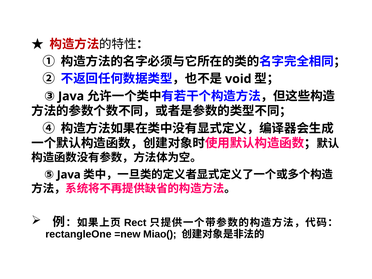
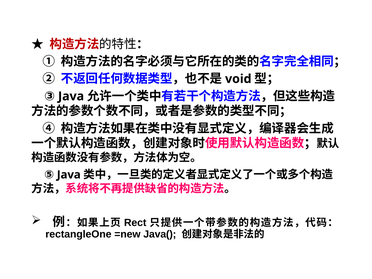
Miao(: Miao( -> Java( (160, 234)
